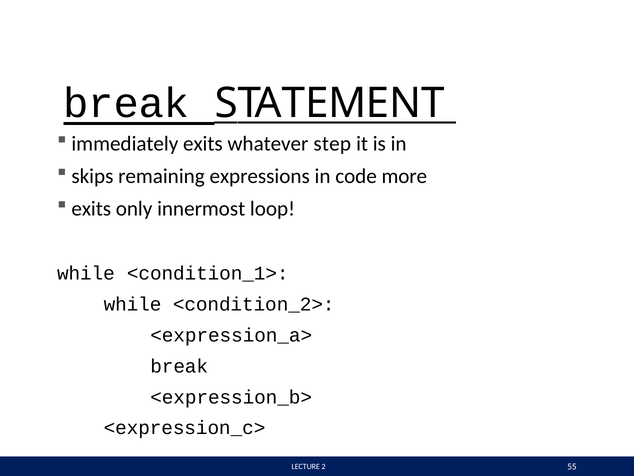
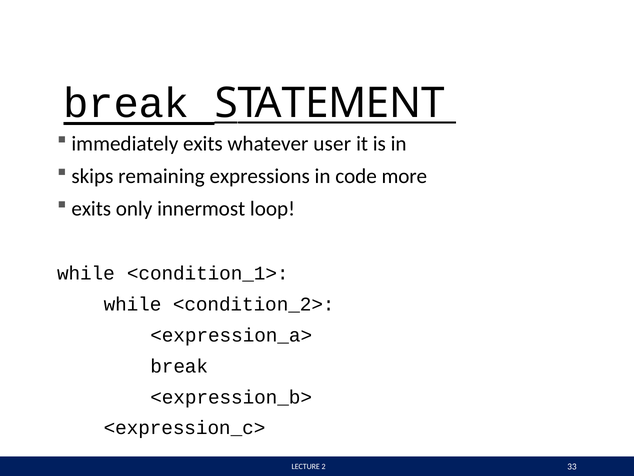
step: step -> user (332, 143)
55: 55 -> 33 (572, 466)
